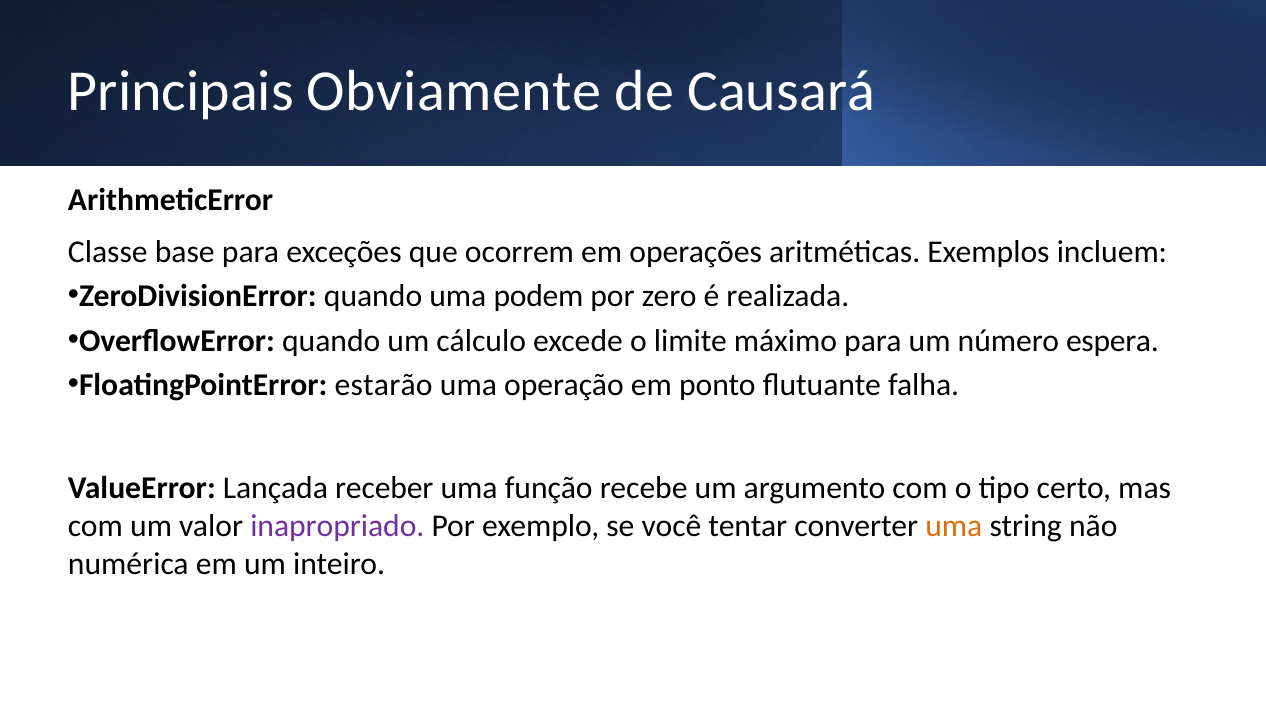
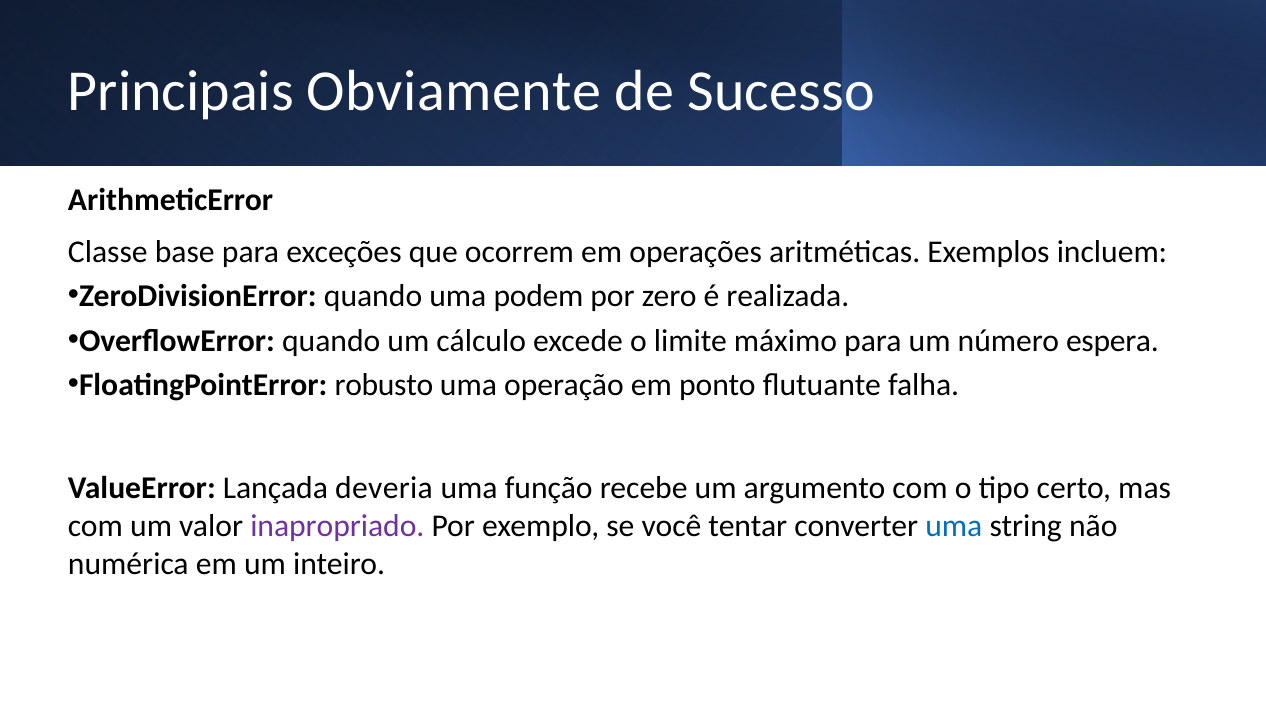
Causará: Causará -> Sucesso (781, 91)
estarão: estarão -> robusto (384, 385)
receber: receber -> deveria (384, 488)
uma colour: orange -> blue (954, 526)
